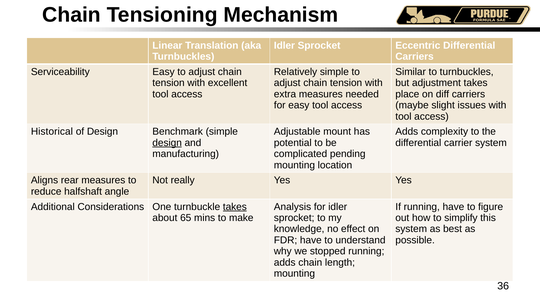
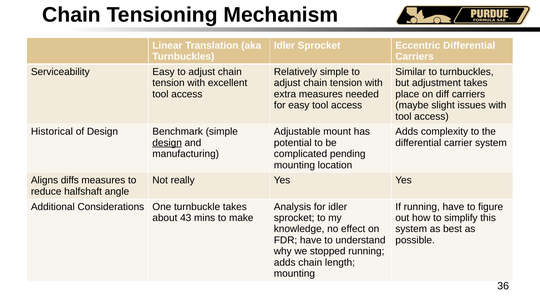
rear: rear -> diffs (70, 180)
takes underline: present -> none (235, 207)
65: 65 -> 43 (186, 218)
